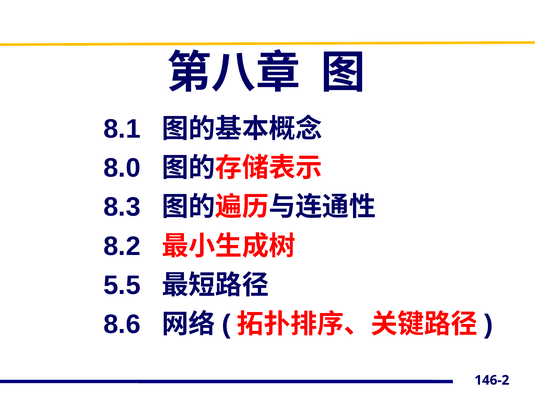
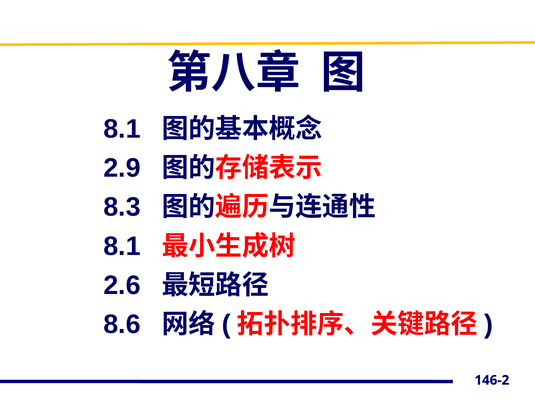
8.0: 8.0 -> 2.9 (122, 168)
8.2: 8.2 -> 8.1 (122, 246)
5.5: 5.5 -> 2.6 (122, 285)
